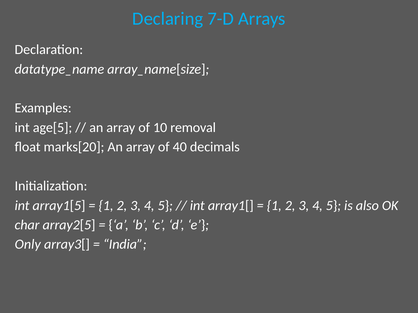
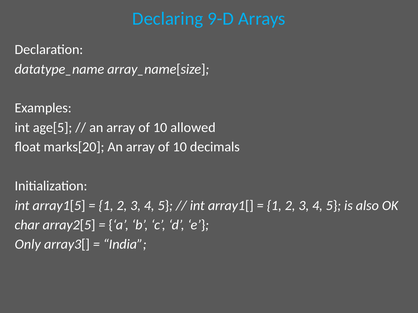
7-D: 7-D -> 9-D (221, 19)
removal: removal -> allowed (193, 128)
40: 40 -> 10 (180, 147)
